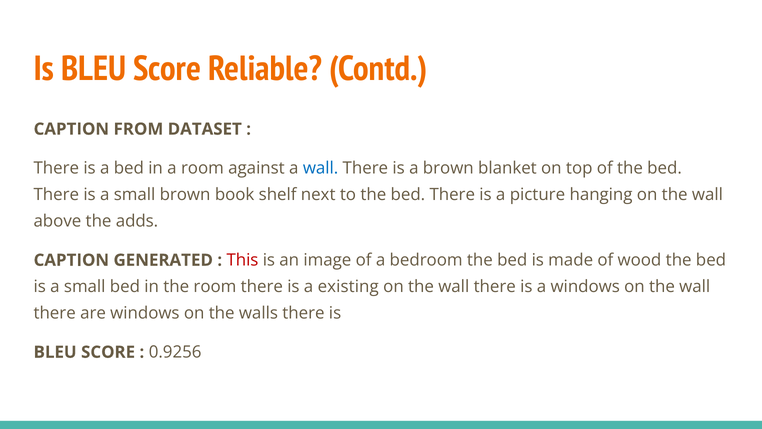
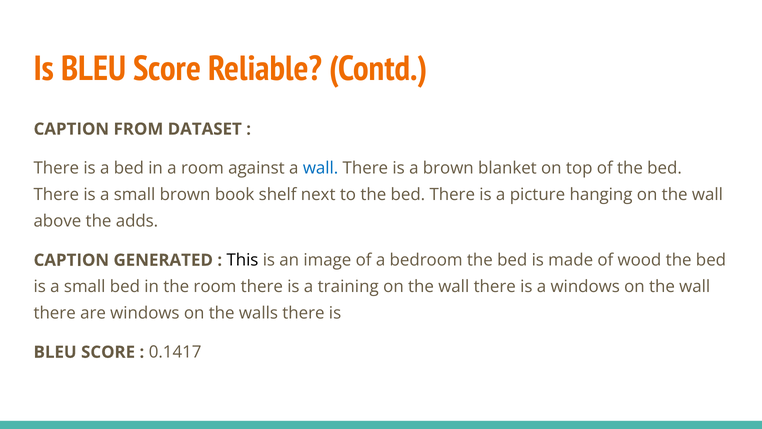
This colour: red -> black (242, 260)
existing: existing -> training (348, 286)
0.9256: 0.9256 -> 0.1417 (175, 352)
